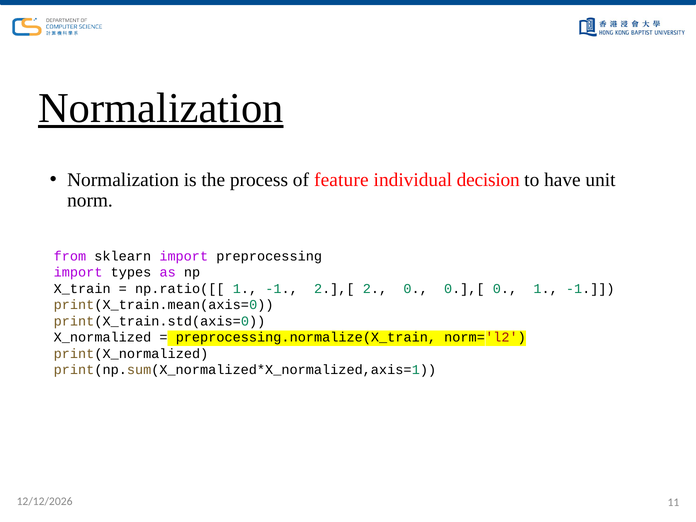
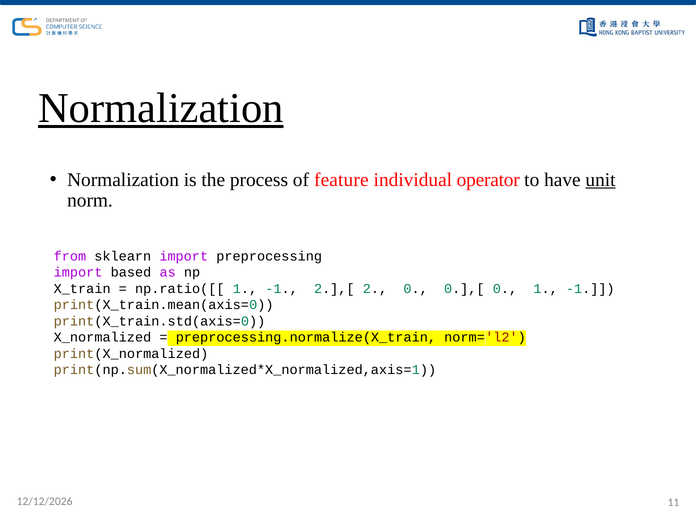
decision: decision -> operator (488, 180)
unit underline: none -> present (601, 180)
types: types -> based (131, 272)
